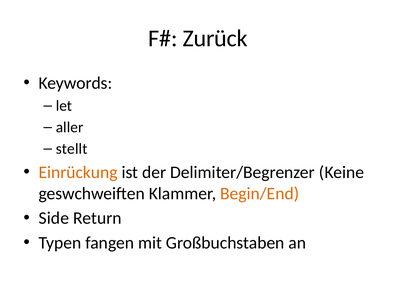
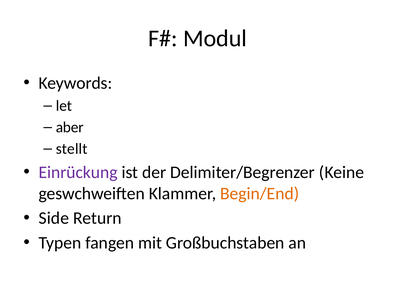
Zurück: Zurück -> Modul (215, 38)
aller: aller -> aber (70, 127)
Einrückung colour: orange -> purple (78, 172)
